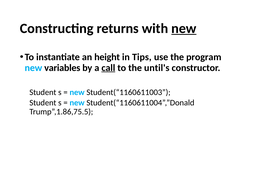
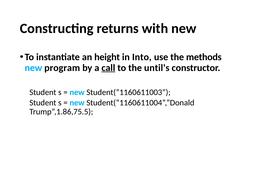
new underline: present -> none (184, 28)
Tips: Tips -> Into (142, 57)
program: program -> methods (204, 57)
variables: variables -> program (62, 68)
